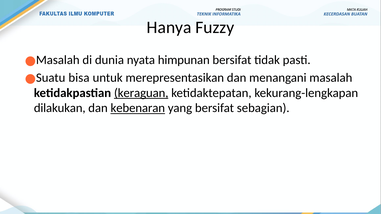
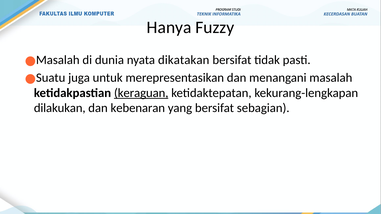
himpunan: himpunan -> dikatakan (184, 60)
bisa: bisa -> juga (79, 78)
kebenaran underline: present -> none (138, 108)
